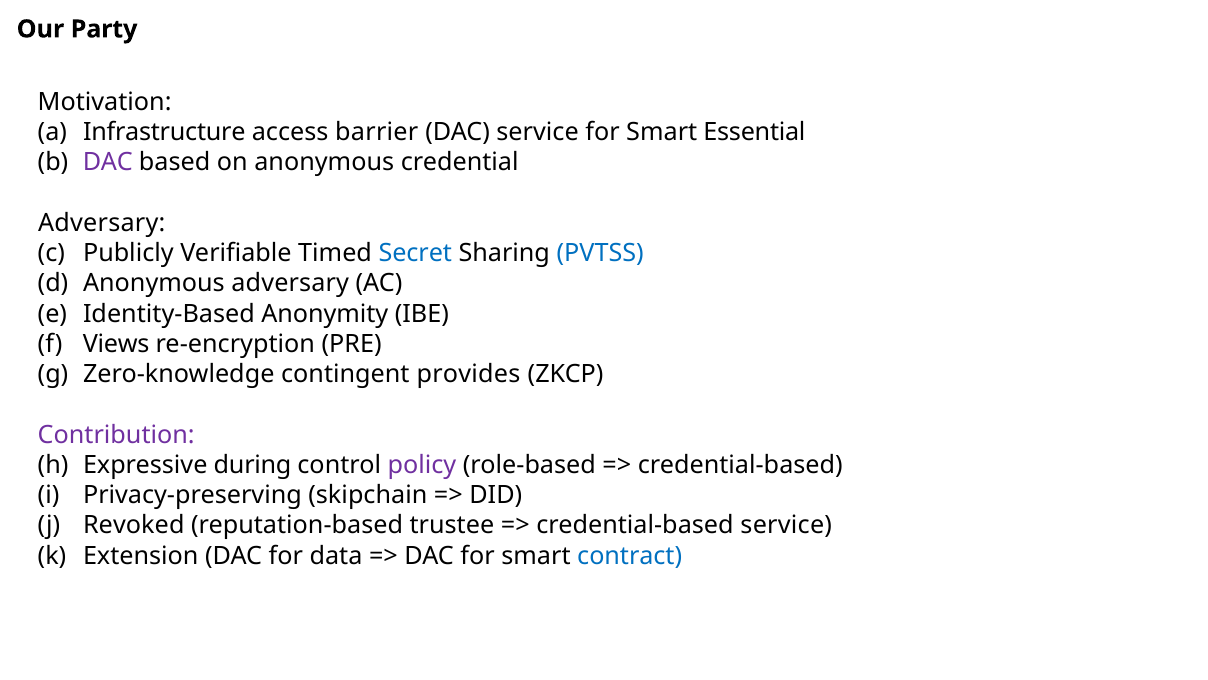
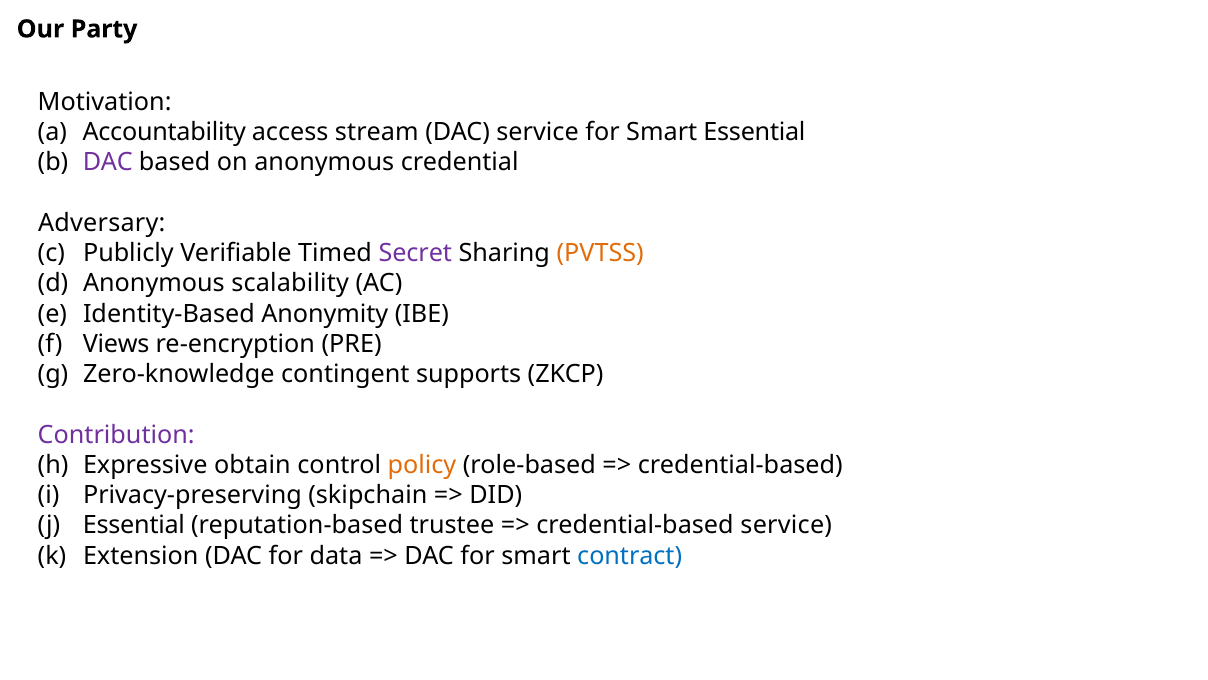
Infrastructure: Infrastructure -> Accountability (164, 132)
barrier: barrier -> stream (377, 132)
Secret colour: blue -> purple (415, 253)
PVTSS colour: blue -> orange (600, 253)
Anonymous adversary: adversary -> scalability (290, 283)
provides: provides -> supports (469, 374)
during: during -> obtain (252, 465)
policy colour: purple -> orange (422, 465)
Revoked: Revoked -> Essential (134, 525)
